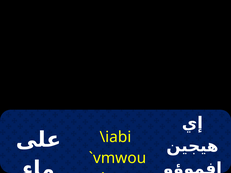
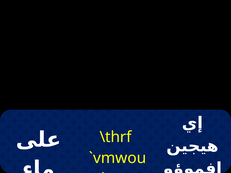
\iabi: \iabi -> \thrf (116, 137)
